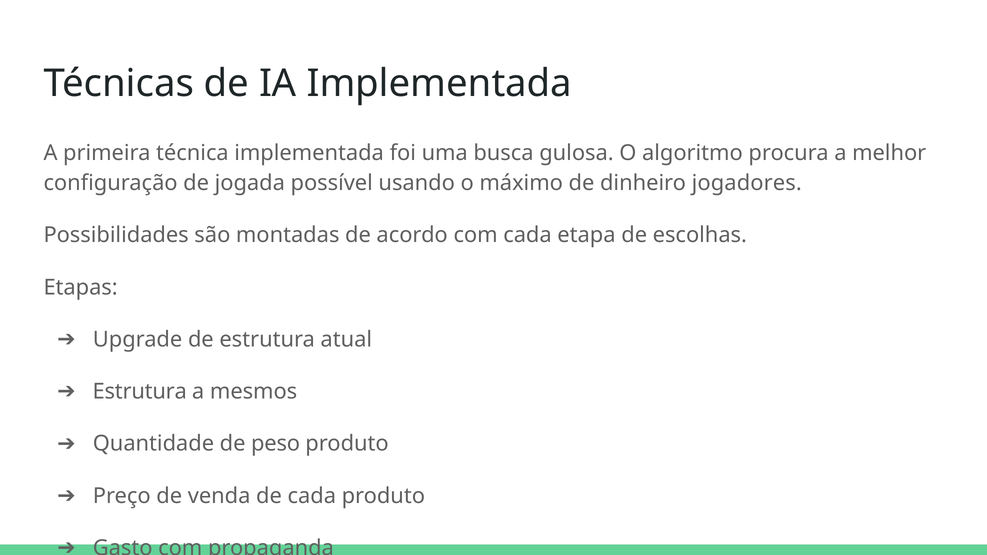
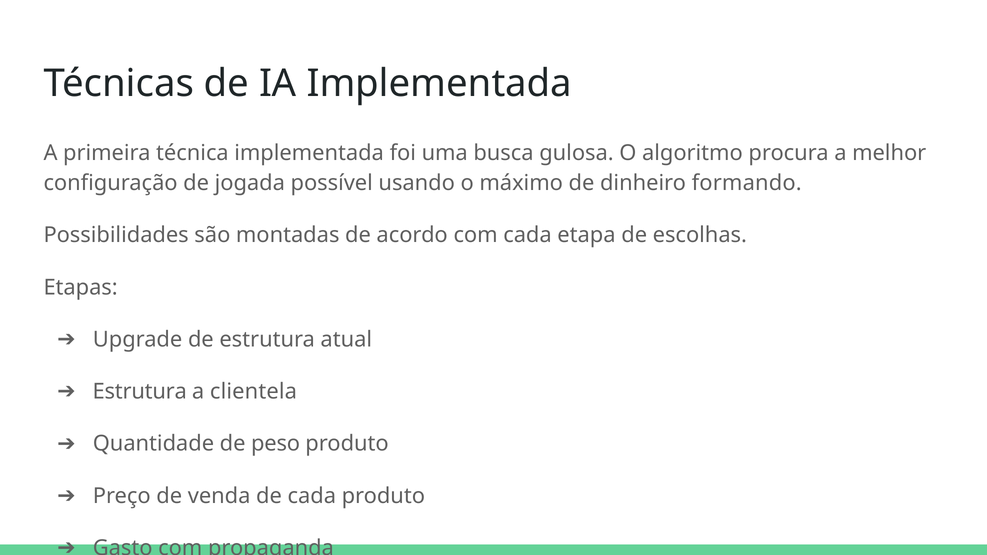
jogadores: jogadores -> formando (747, 183)
mesmos: mesmos -> clientela (253, 392)
